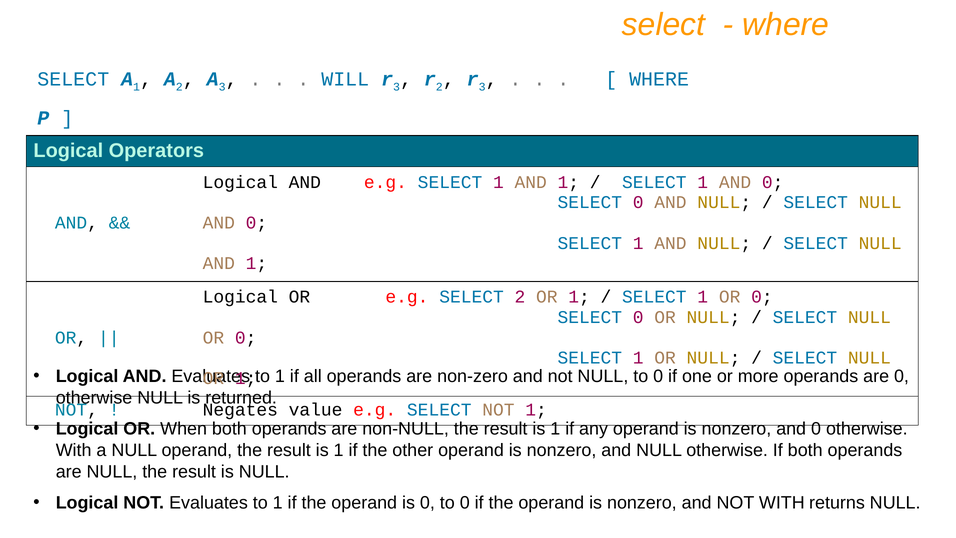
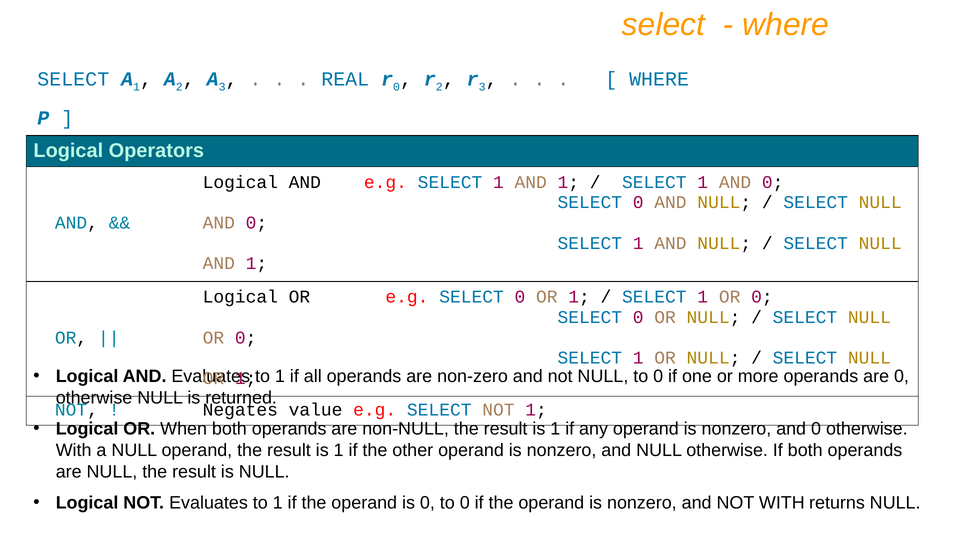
WILL: WILL -> REAL (345, 79)
3: 3 -> 0 (397, 87)
e.g SELECT 2: 2 -> 0 (520, 297)
